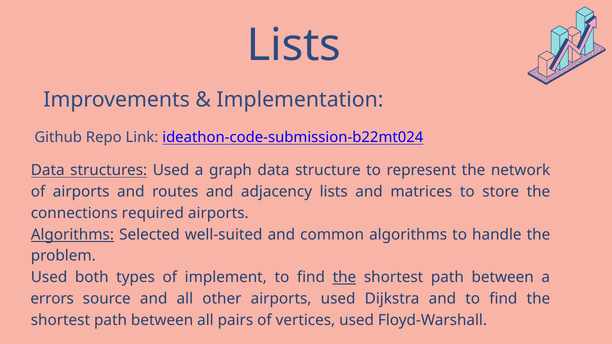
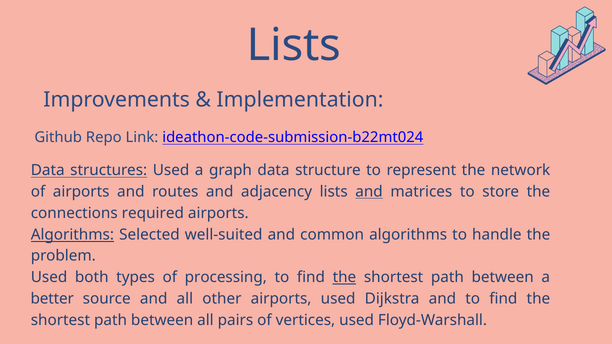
and underline: none -> present (369, 192)
implement: implement -> processing (226, 278)
errors: errors -> better (52, 299)
